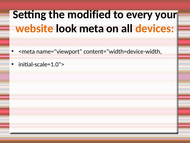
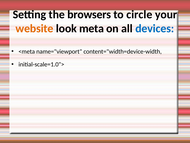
modified: modified -> browsers (89, 14)
every: every -> circle (139, 14)
devices colour: orange -> blue (155, 28)
